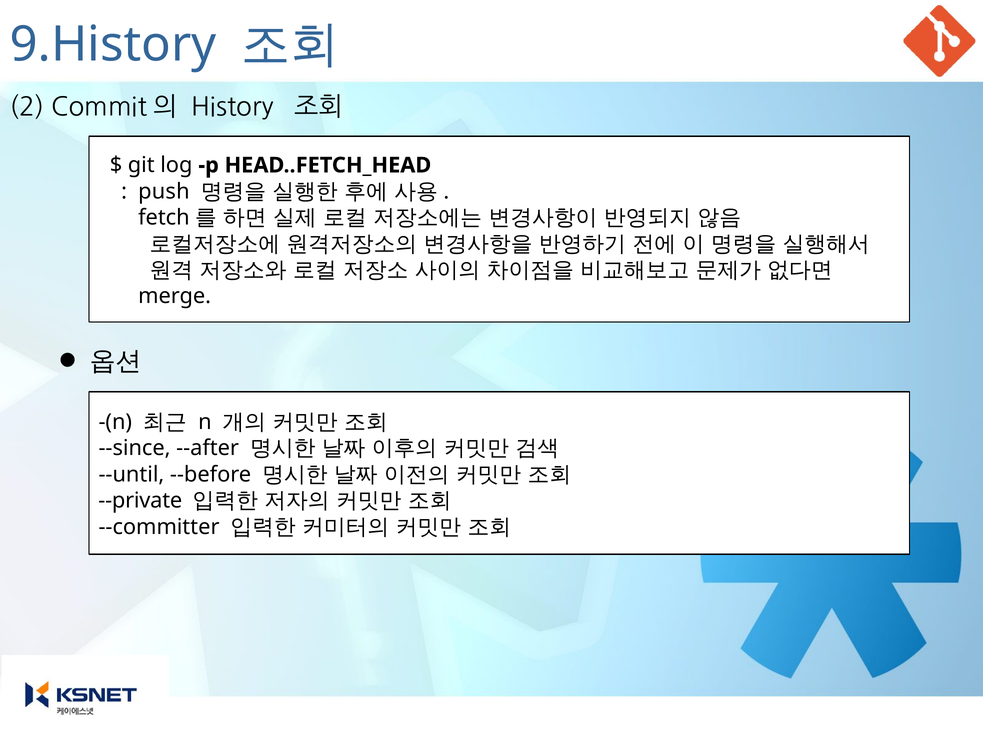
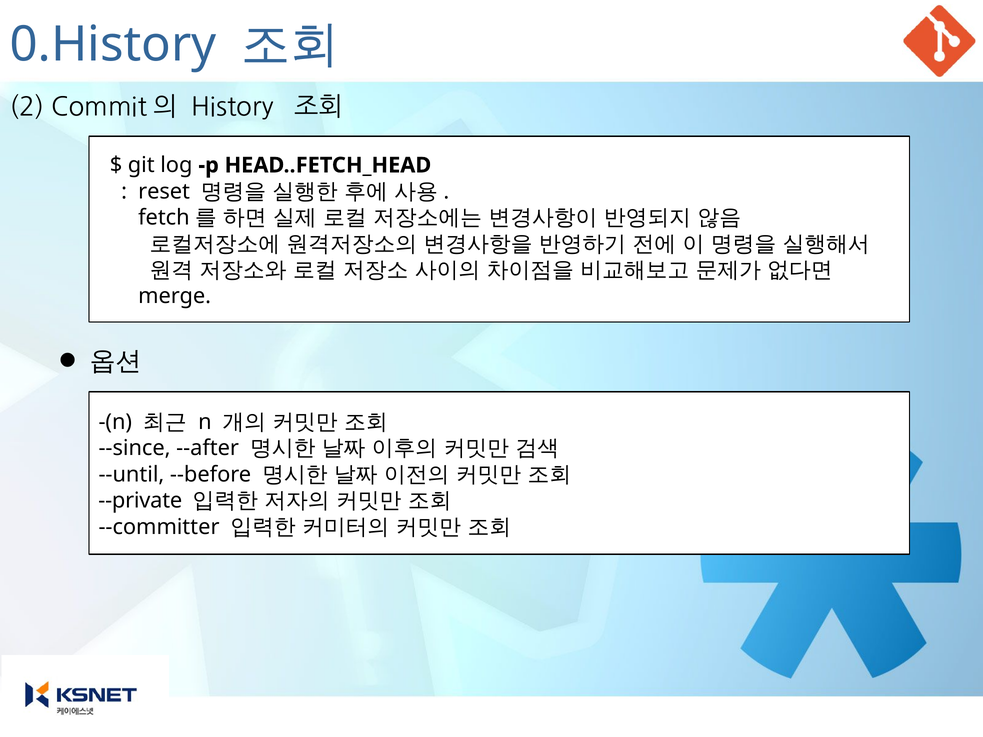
9.History: 9.History -> 0.History (113, 44)
push: push -> reset (164, 191)
